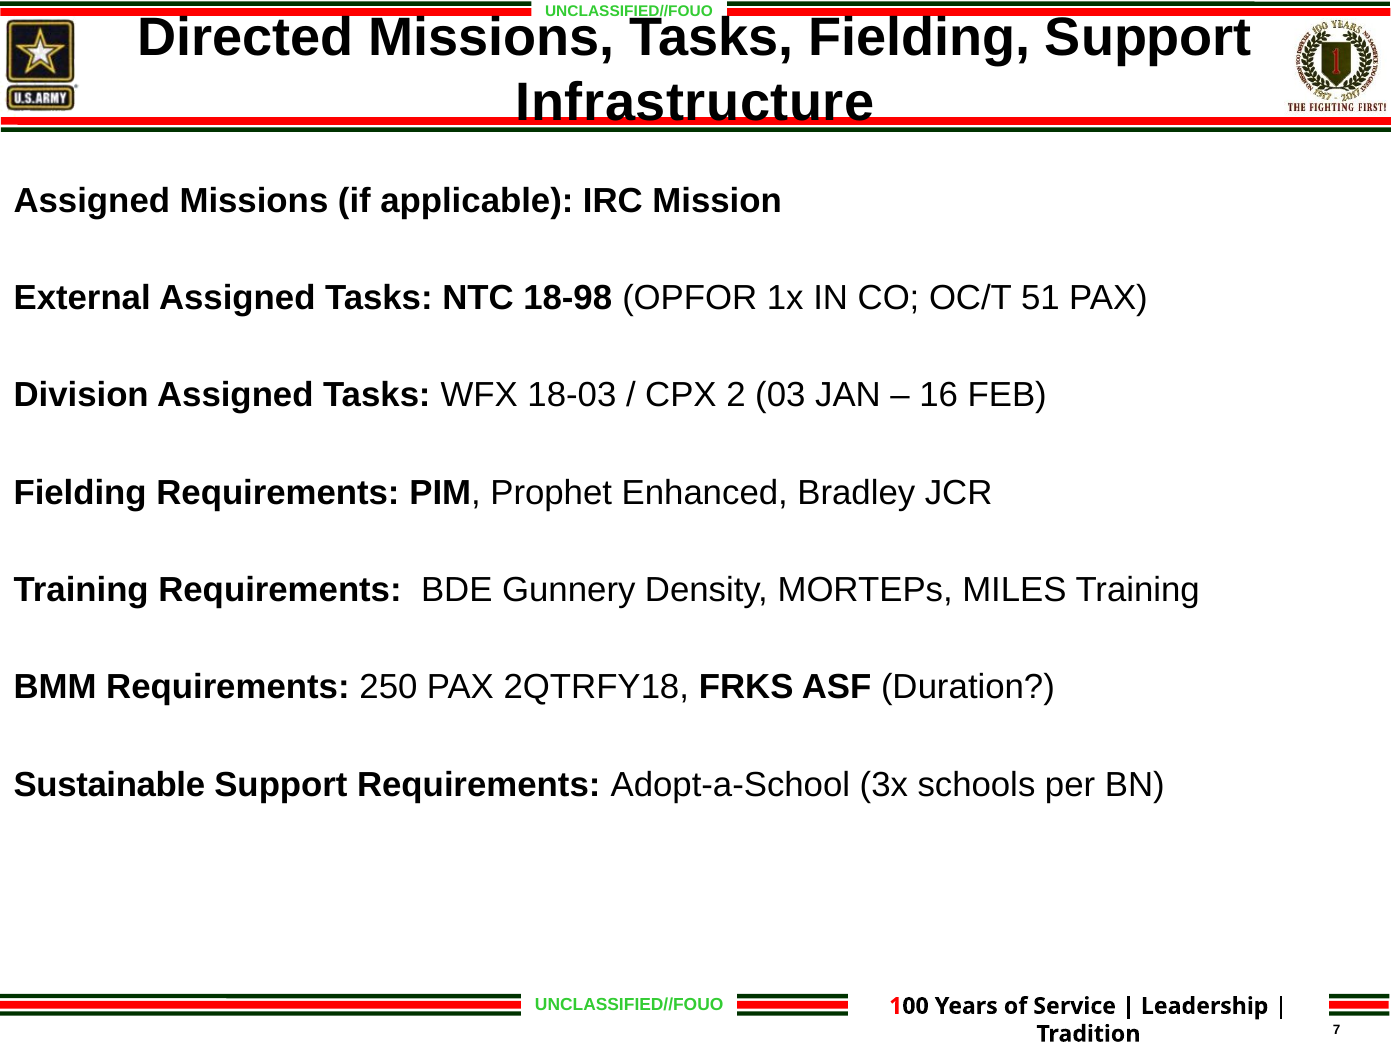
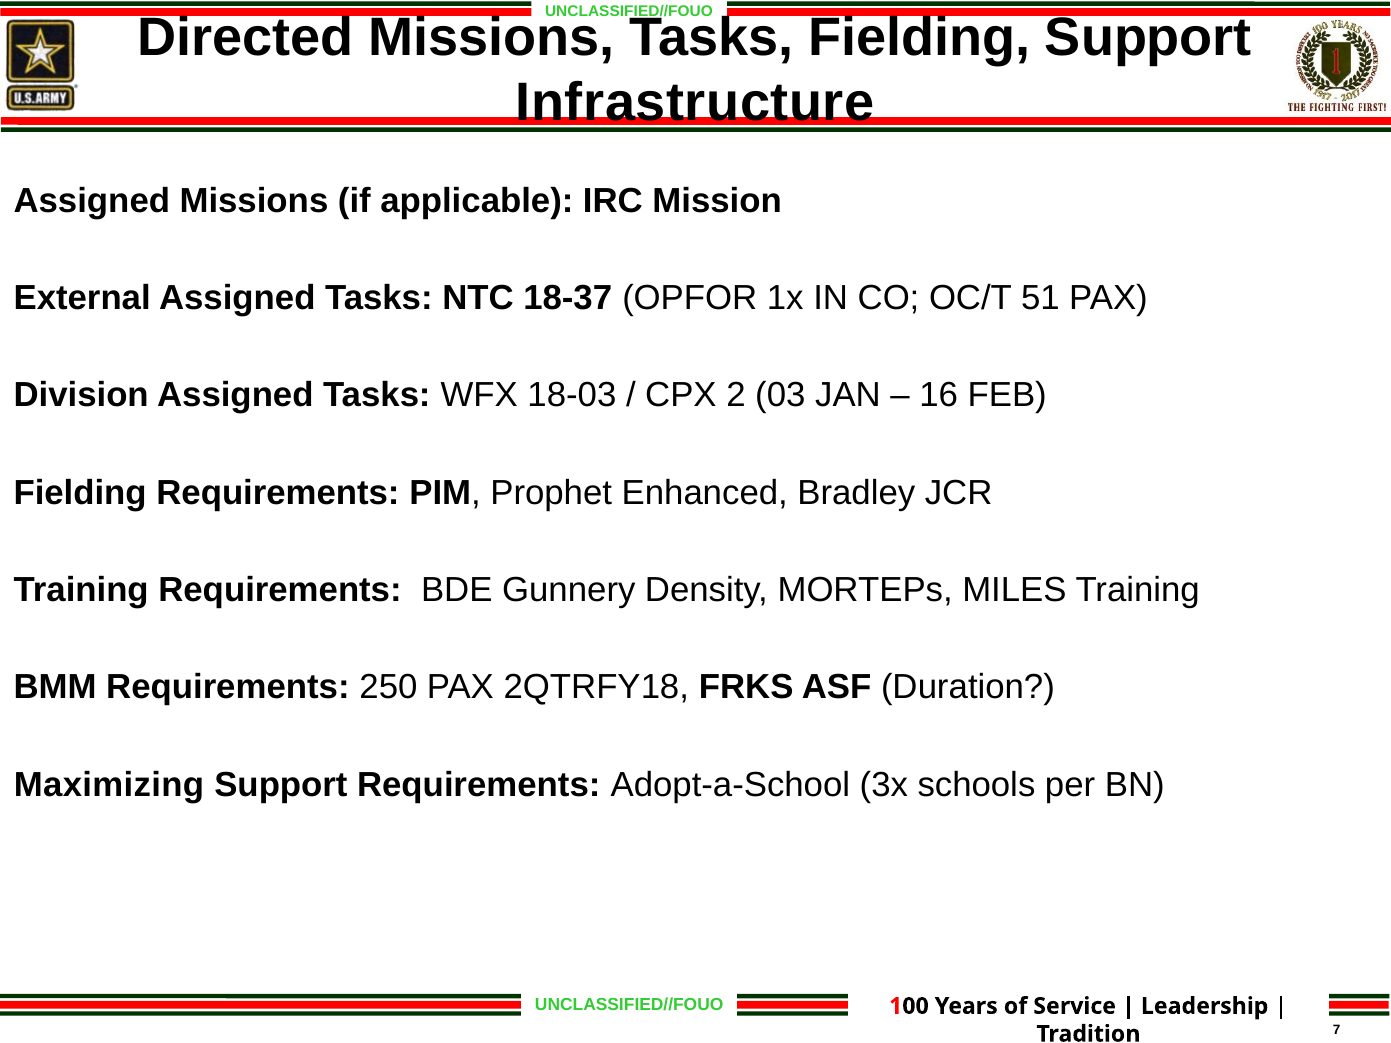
18-98: 18-98 -> 18-37 (568, 298)
Sustainable: Sustainable -> Maximizing (109, 785)
